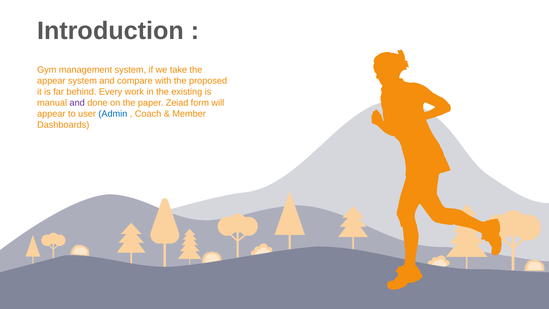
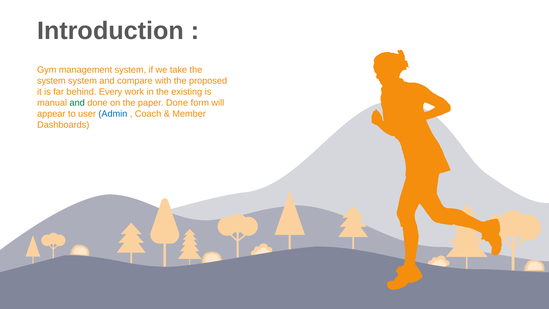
appear: appear -> system (51, 81)
and colour: purple -> green (77, 103)
paper Zeiad: Zeiad -> Done (177, 103)
